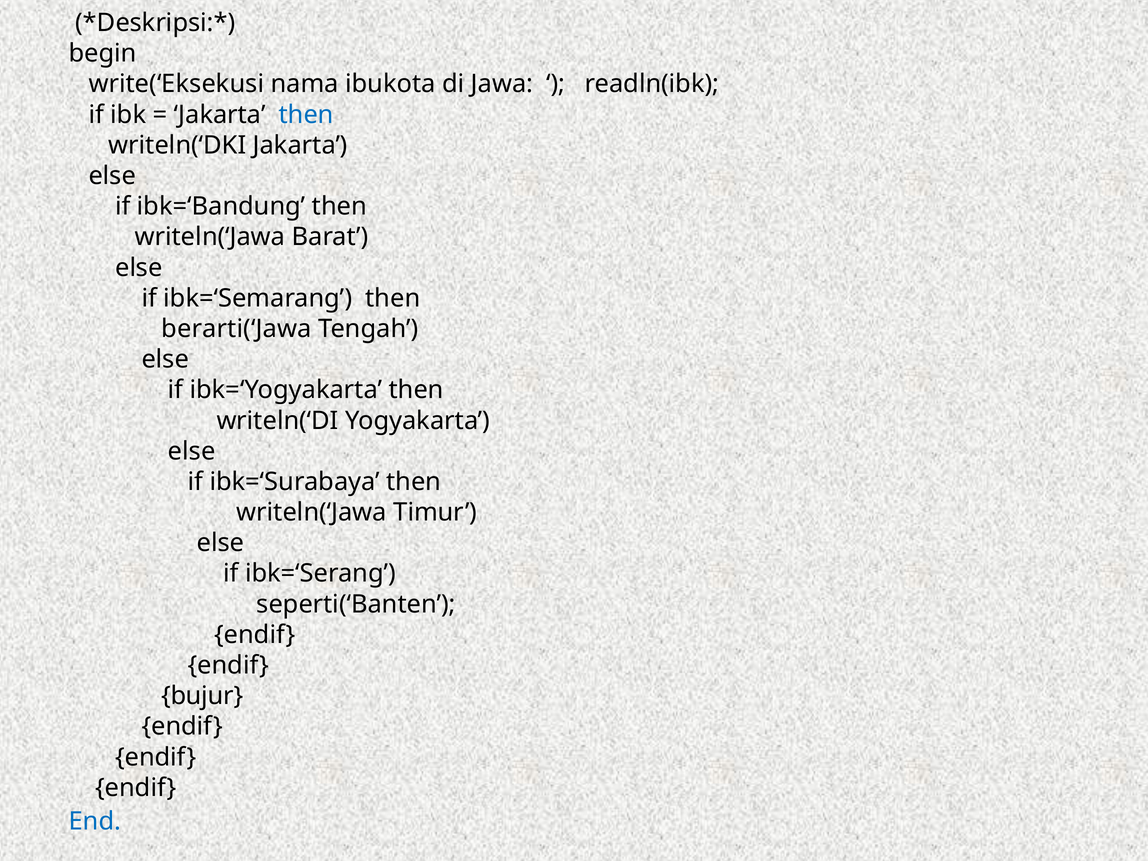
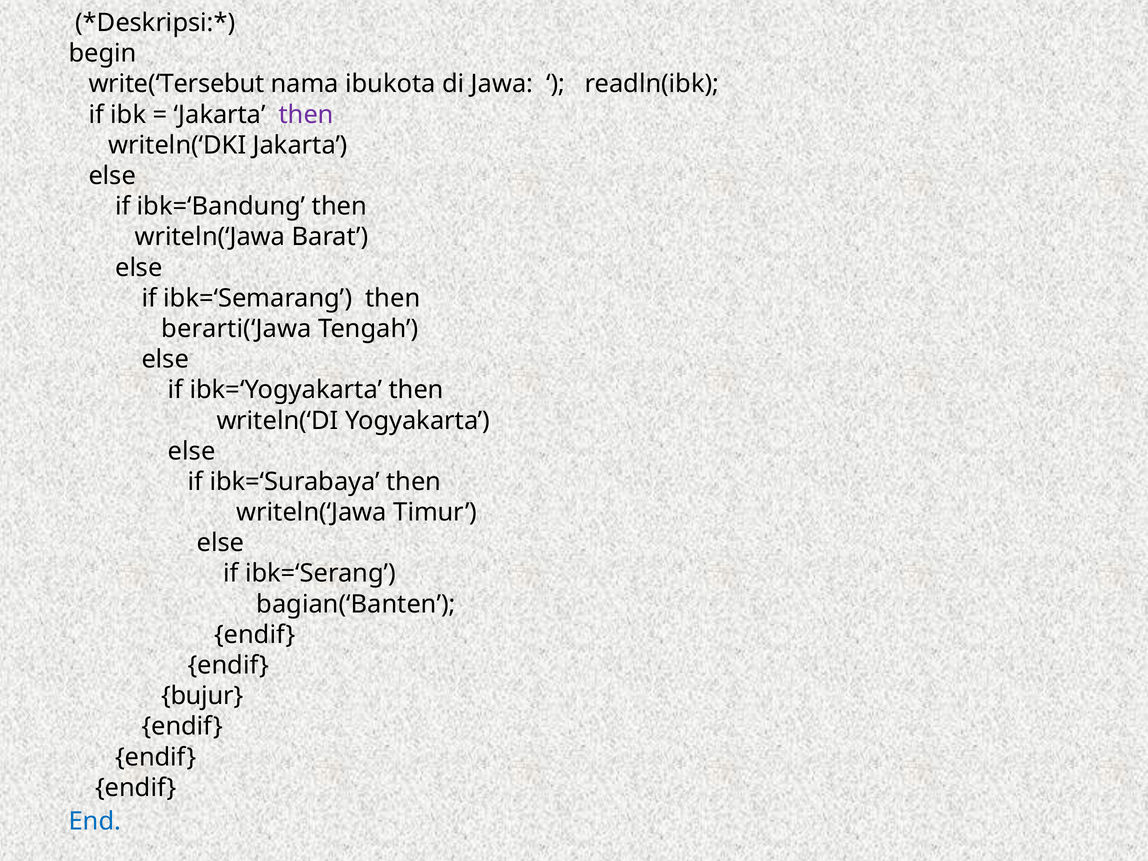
write(‘Eksekusi: write(‘Eksekusi -> write(‘Tersebut (176, 84)
then colour: blue -> purple (306, 115)
seperti(‘Banten: seperti(‘Banten -> bagian(‘Banten (356, 604)
